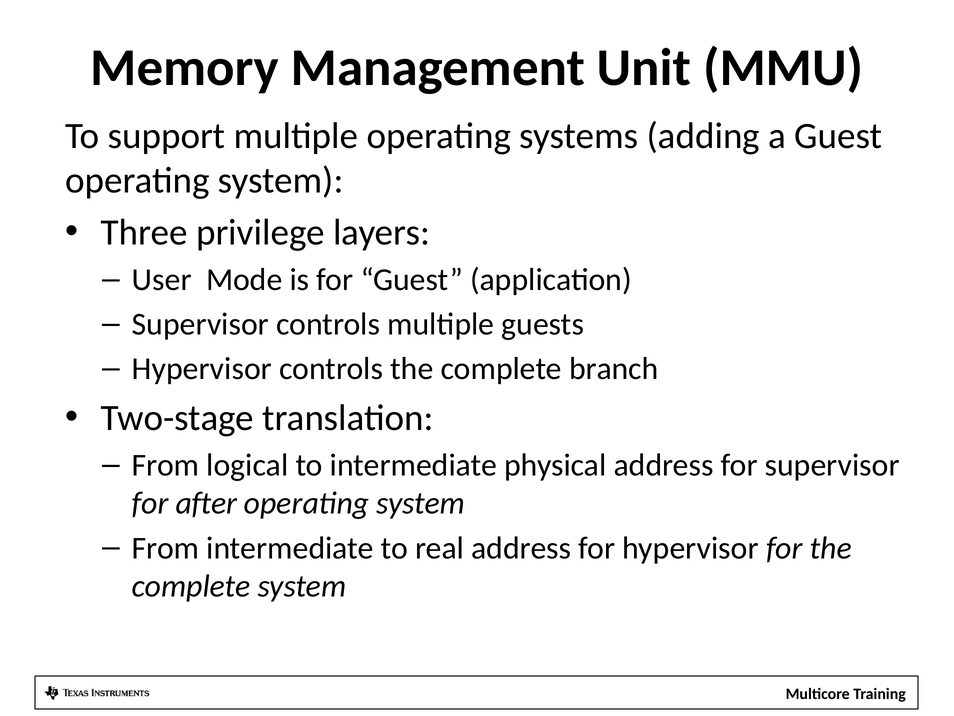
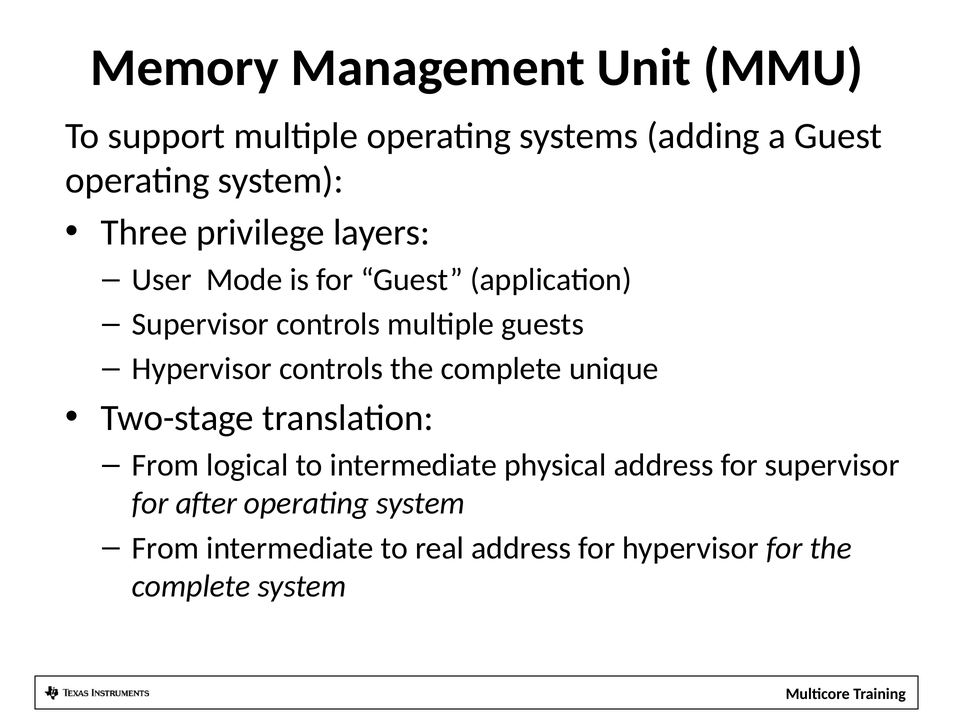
branch: branch -> unique (614, 369)
